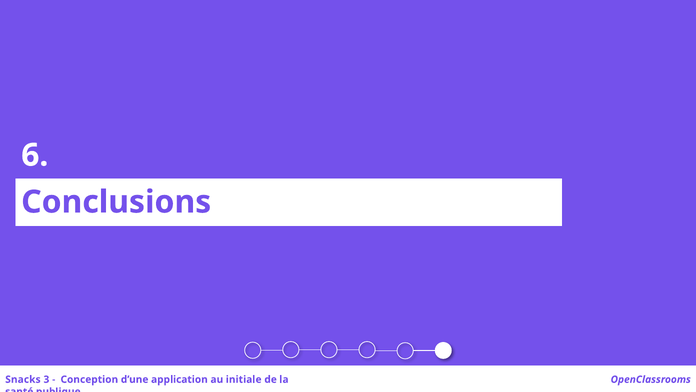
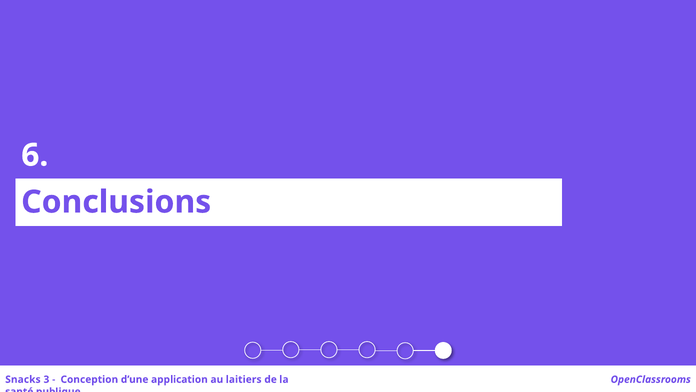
initiale: initiale -> laitiers (244, 379)
